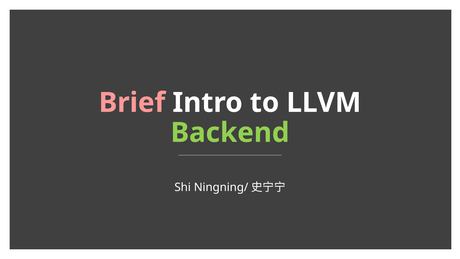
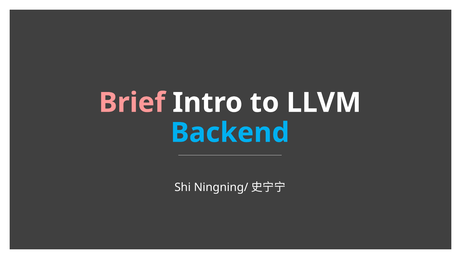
Backend colour: light green -> light blue (230, 133)
